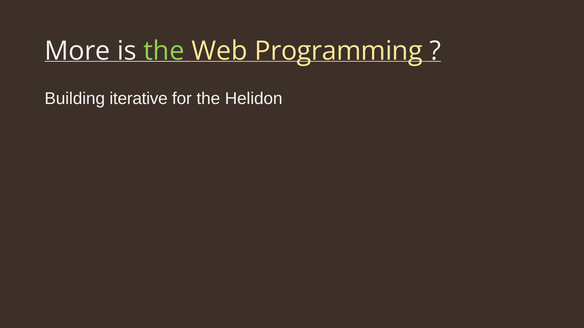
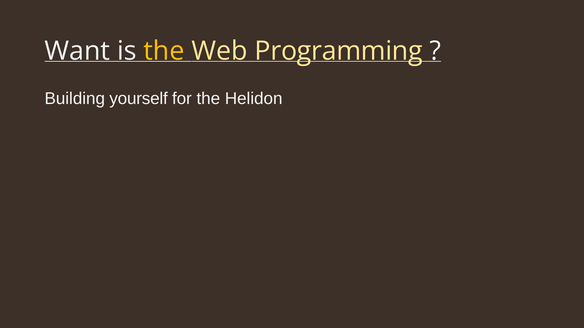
More: More -> Want (77, 51)
the colour: light green -> yellow (164, 51)
iterative: iterative -> yourself (139, 99)
